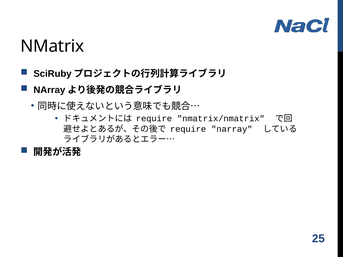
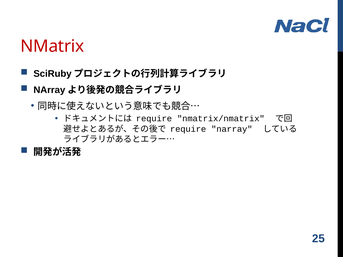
NMatrix colour: black -> red (52, 46)
